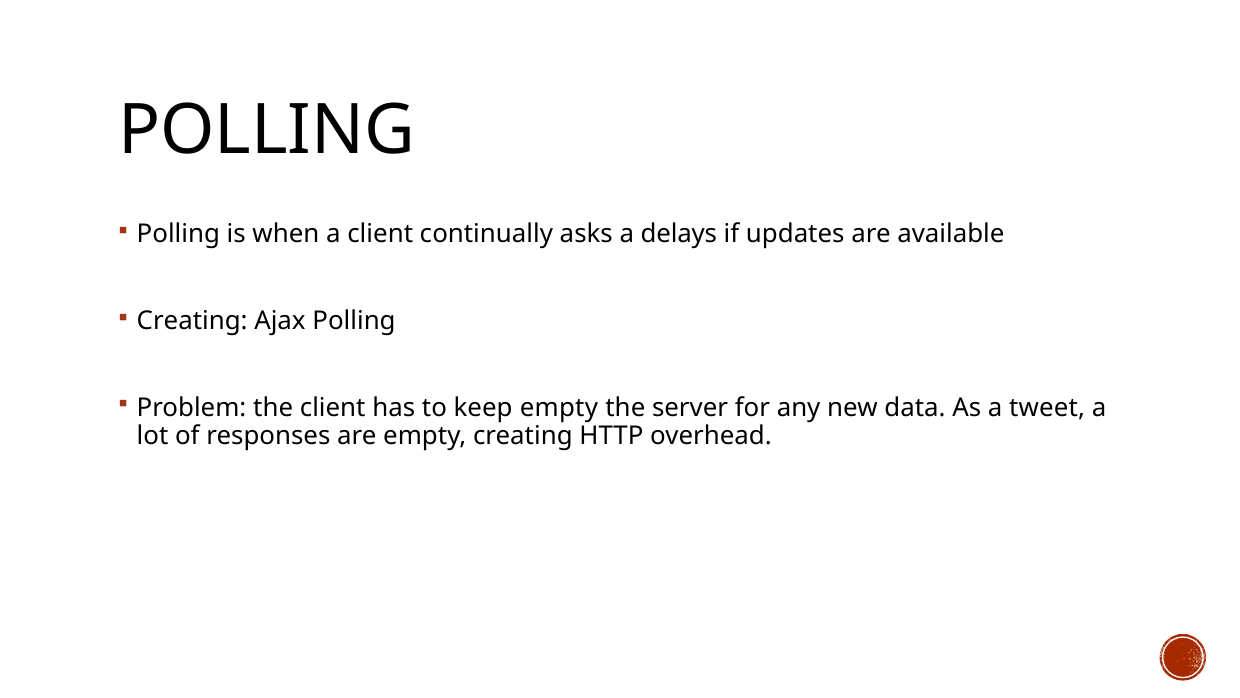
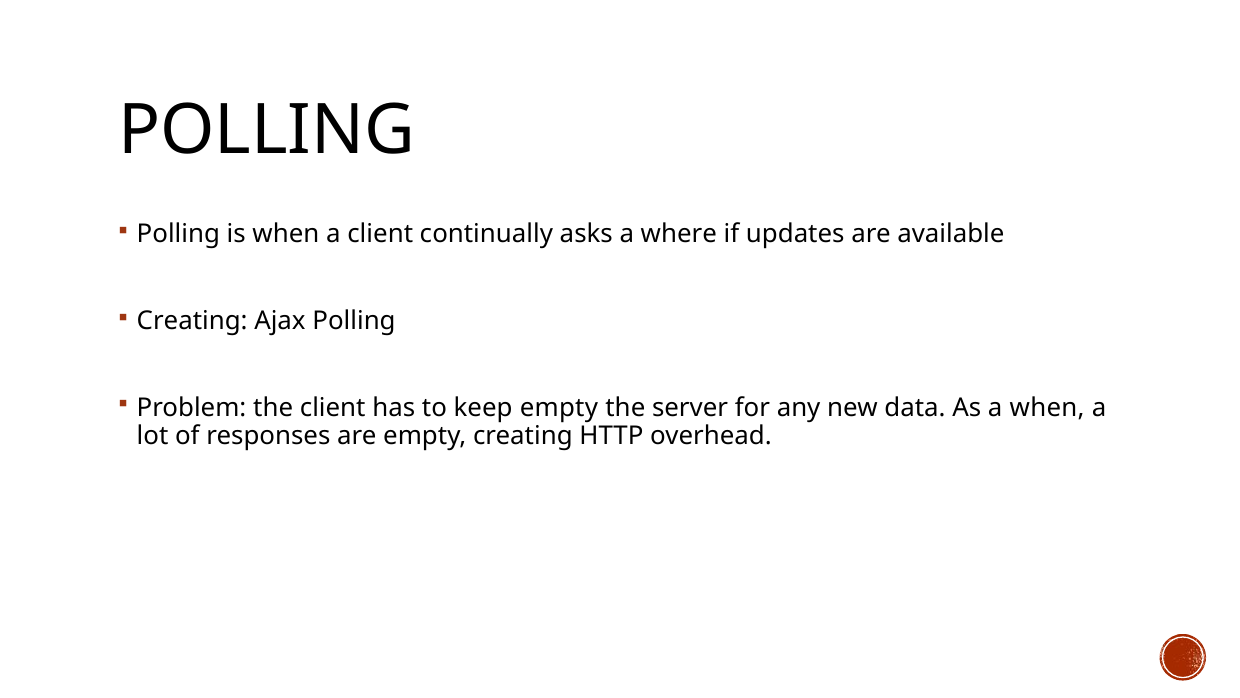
delays: delays -> where (679, 234)
a tweet: tweet -> when (1047, 408)
